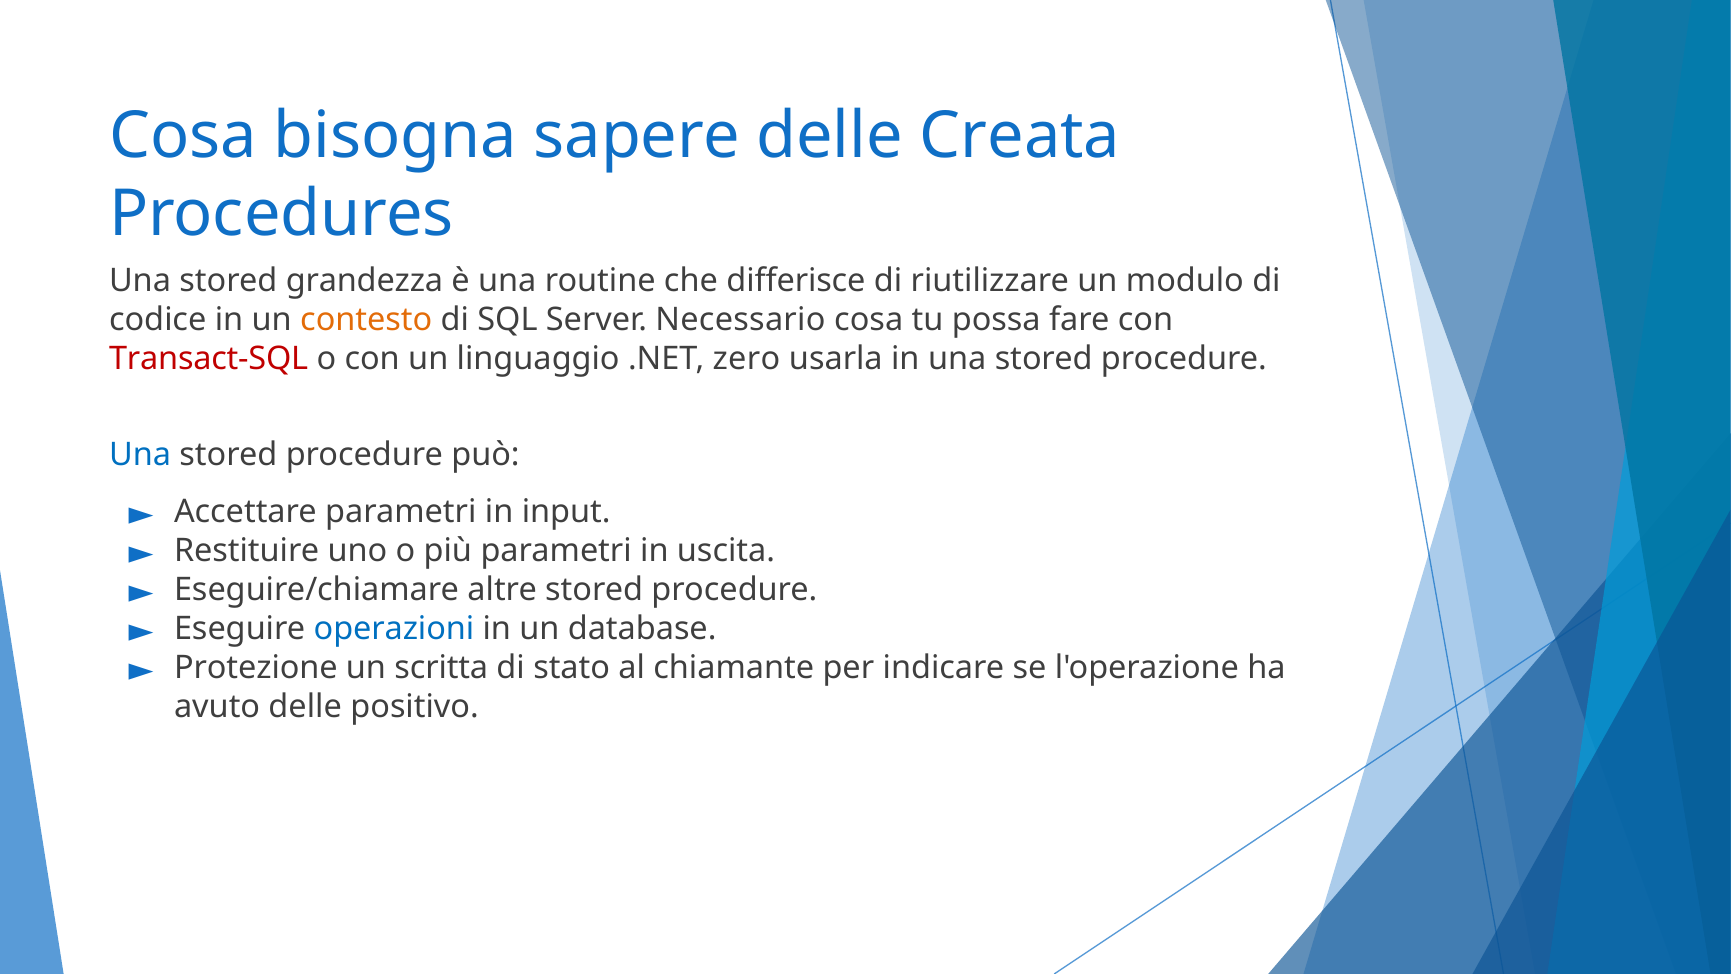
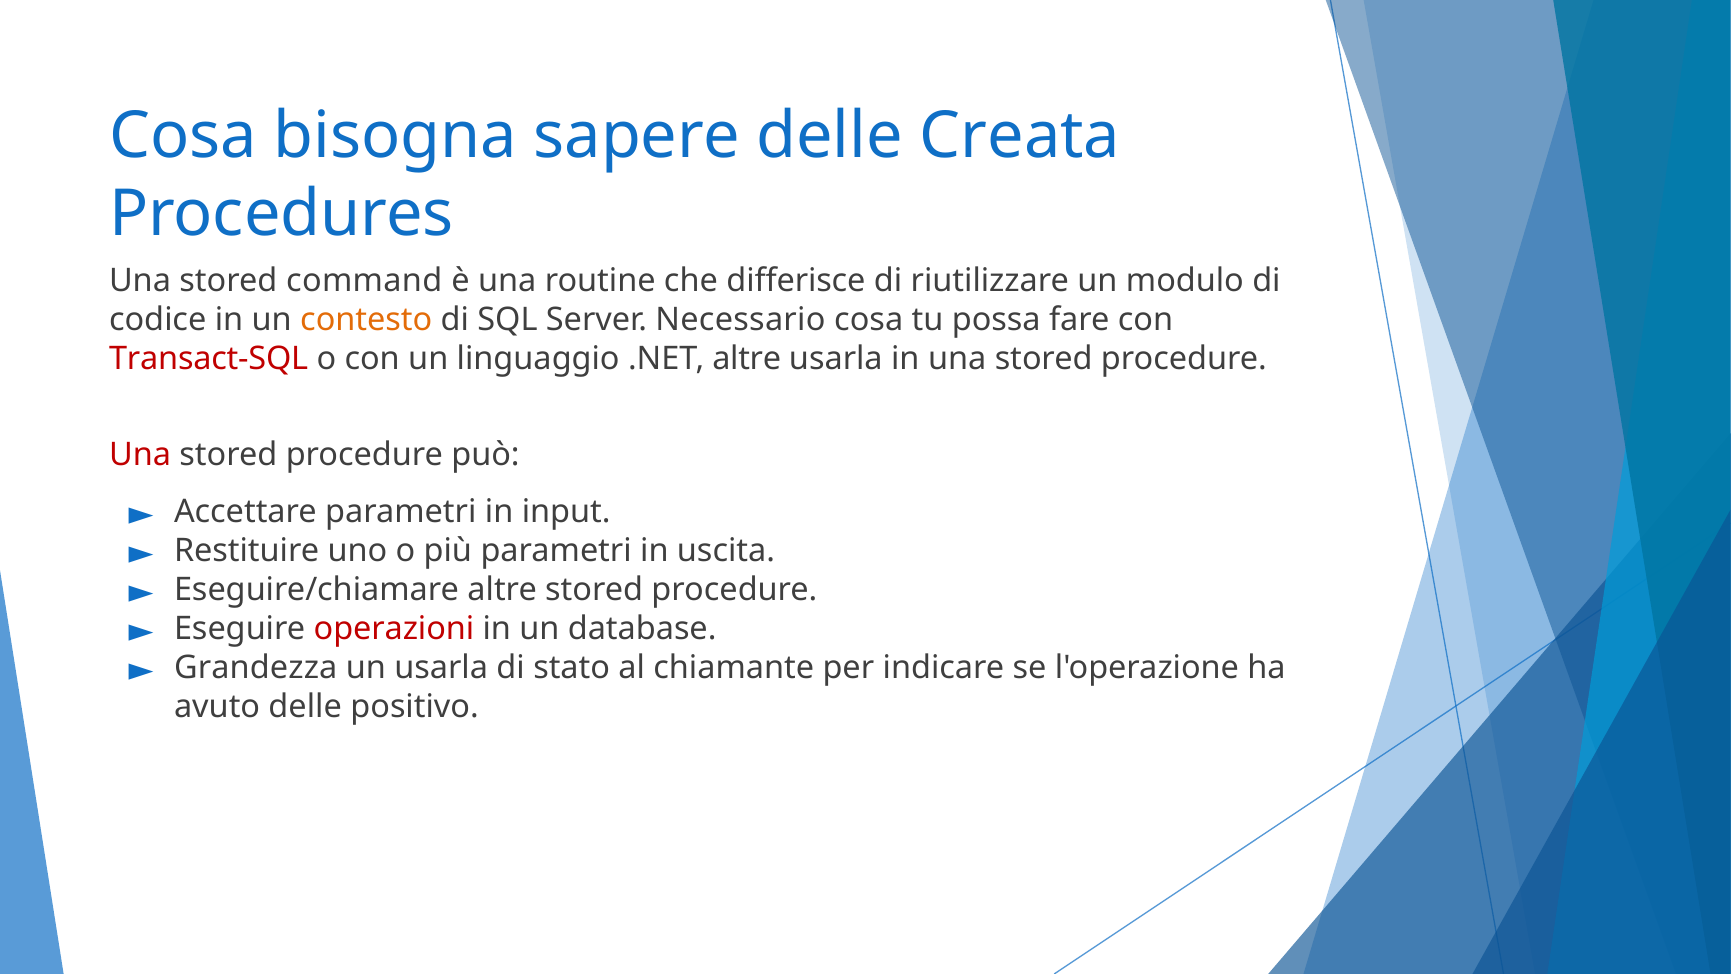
grandezza: grandezza -> command (364, 281)
.NET zero: zero -> altre (747, 359)
Una colour: blue -> red (140, 455)
operazioni colour: blue -> red (394, 629)
Protezione: Protezione -> Grandezza (256, 667)
un scritta: scritta -> usarla (441, 667)
